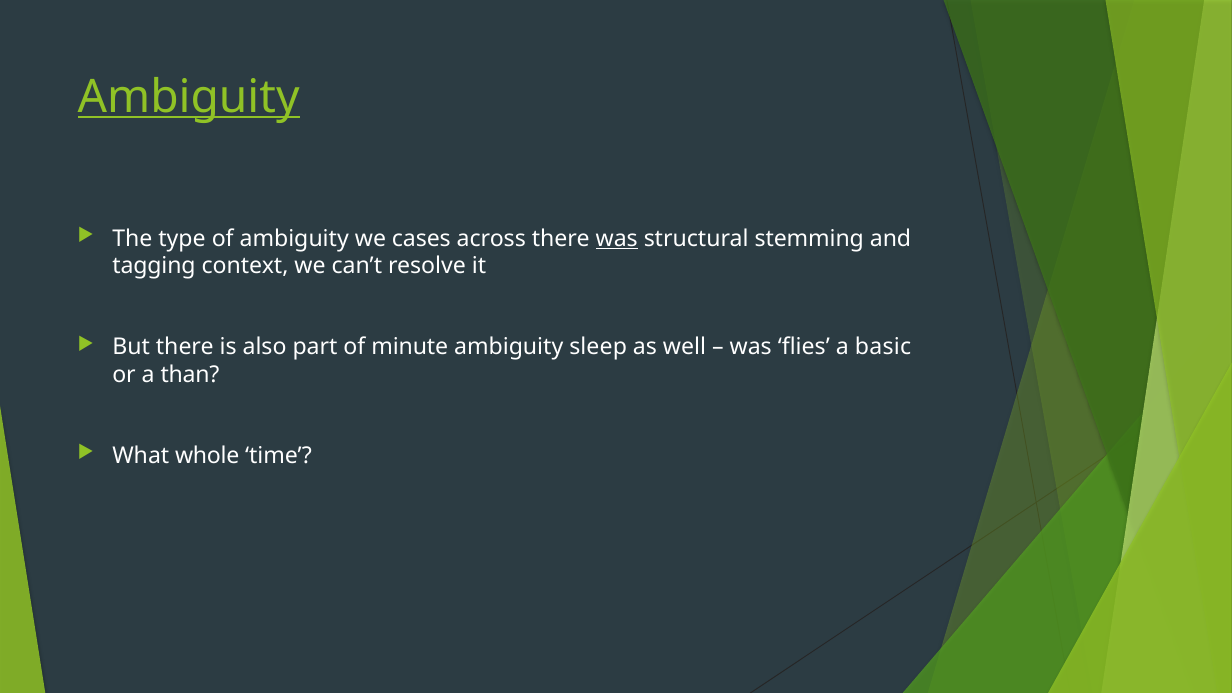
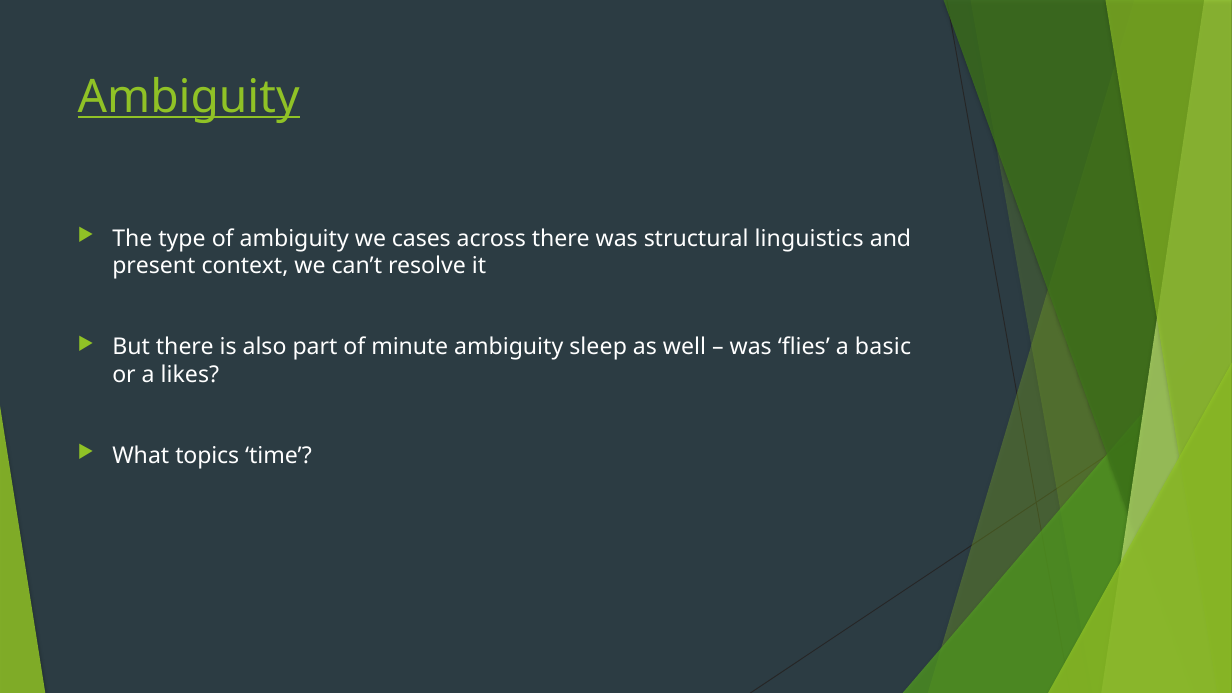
was underline: present -> none (617, 238)
stemming: stemming -> linguistics (809, 238)
tagging: tagging -> present (154, 266)
than: than -> likes (190, 375)
whole: whole -> topics (207, 456)
